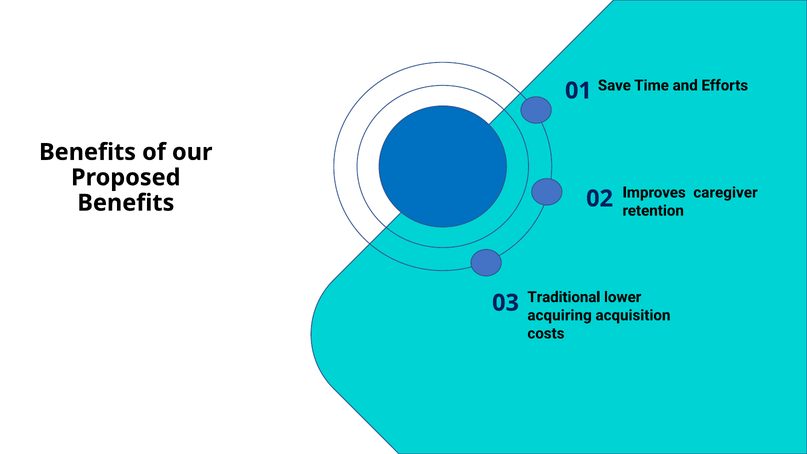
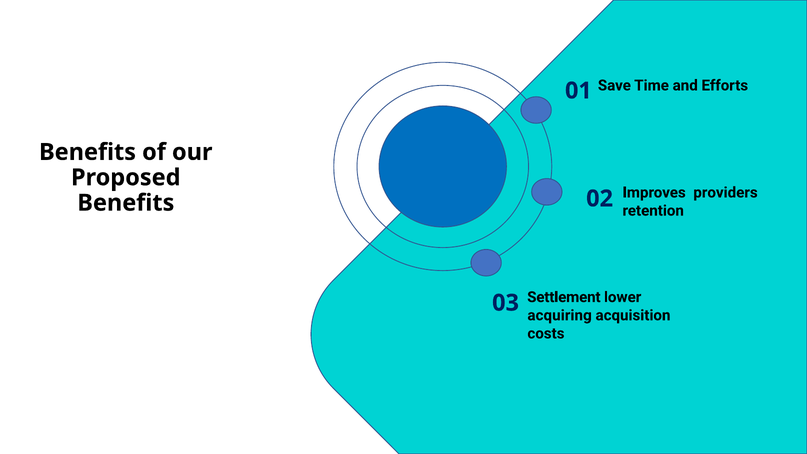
caregiver: caregiver -> providers (726, 192)
Traditional: Traditional -> Settlement (564, 297)
